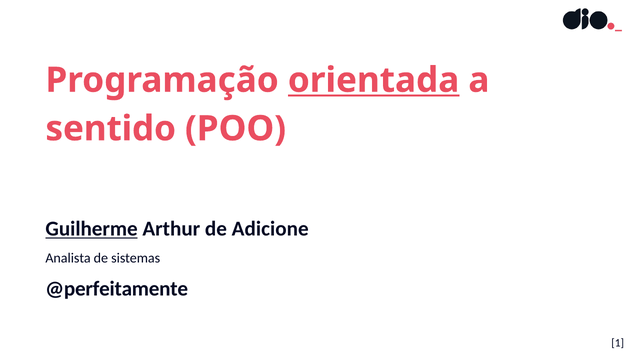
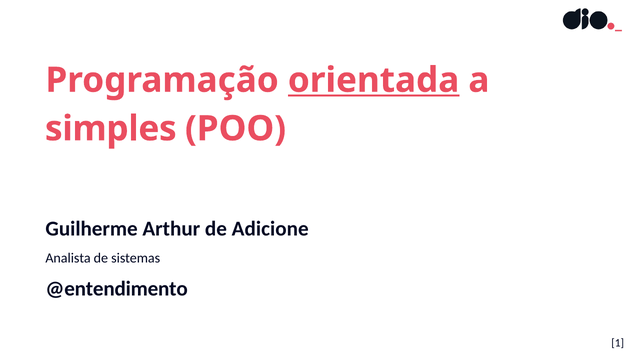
sentido: sentido -> simples (111, 129)
Guilherme underline: present -> none (92, 229)
@perfeitamente: @perfeitamente -> @entendimento (117, 289)
